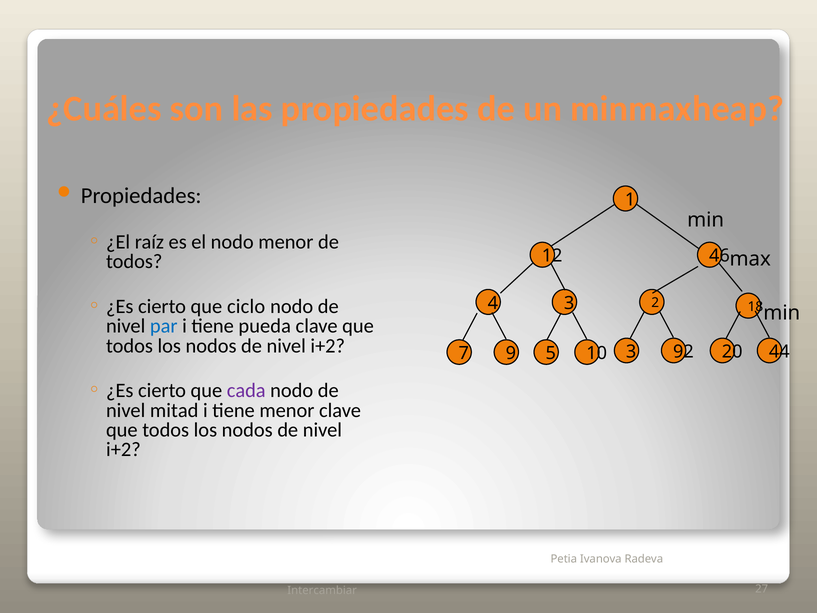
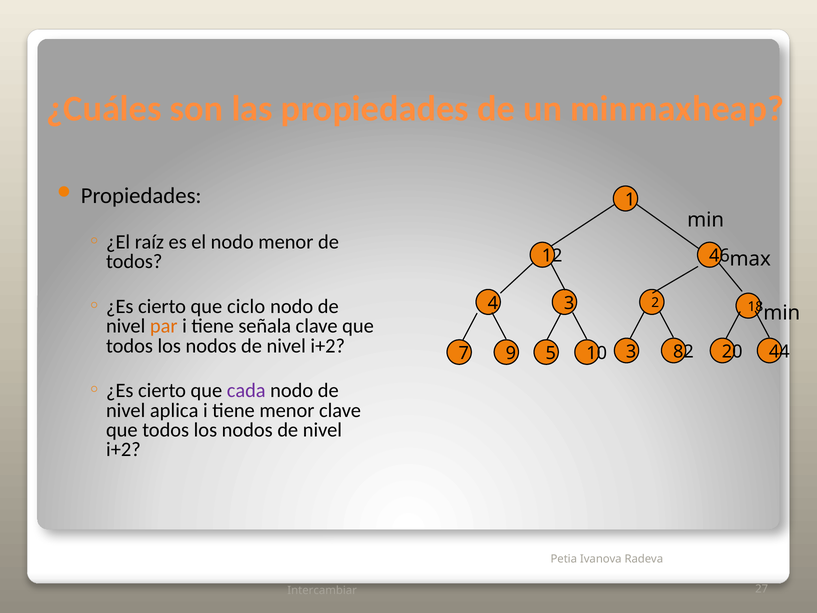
par colour: blue -> orange (164, 326)
pueda: pueda -> señala (265, 326)
92: 92 -> 82 (683, 352)
mitad: mitad -> aplica (174, 410)
